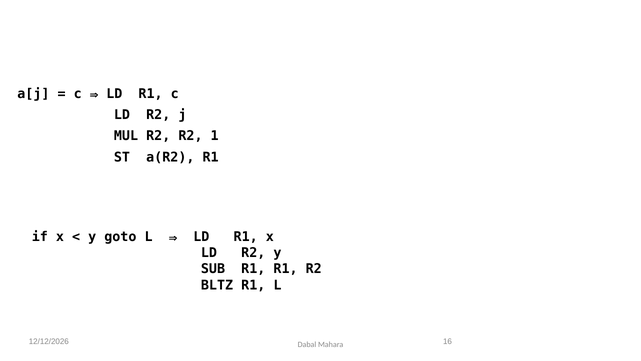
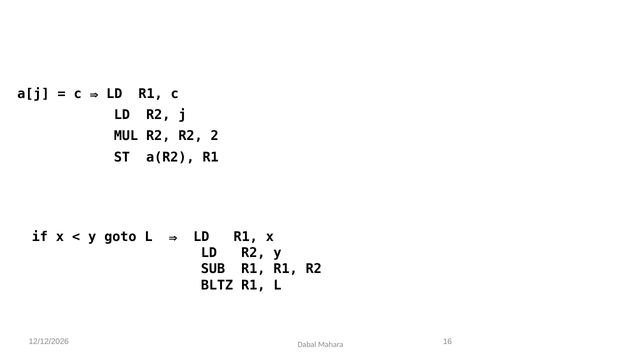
1: 1 -> 2 (215, 136)
